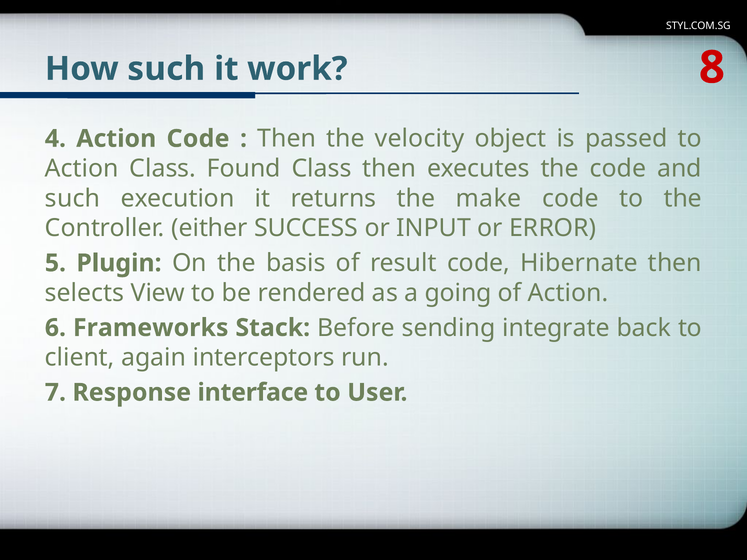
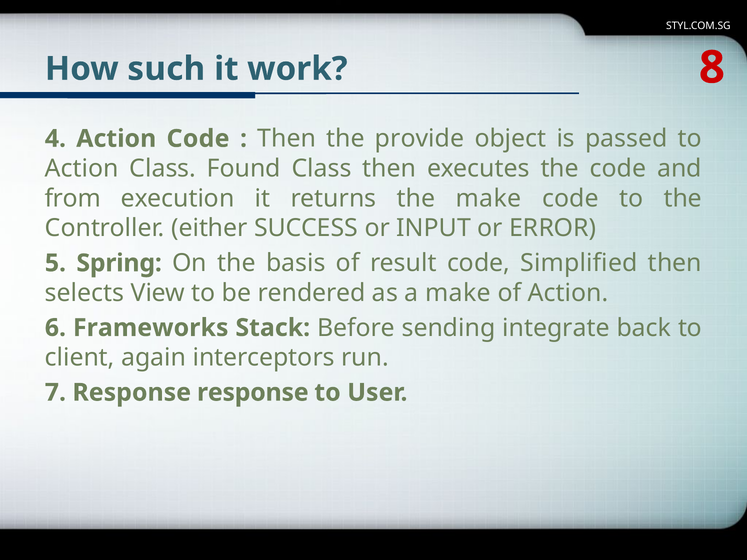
velocity: velocity -> provide (420, 139)
such: such -> from (73, 198)
Plugin: Plugin -> Spring (119, 263)
Hibernate: Hibernate -> Simplified (579, 263)
a going: going -> make (458, 293)
Response interface: interface -> response (253, 393)
